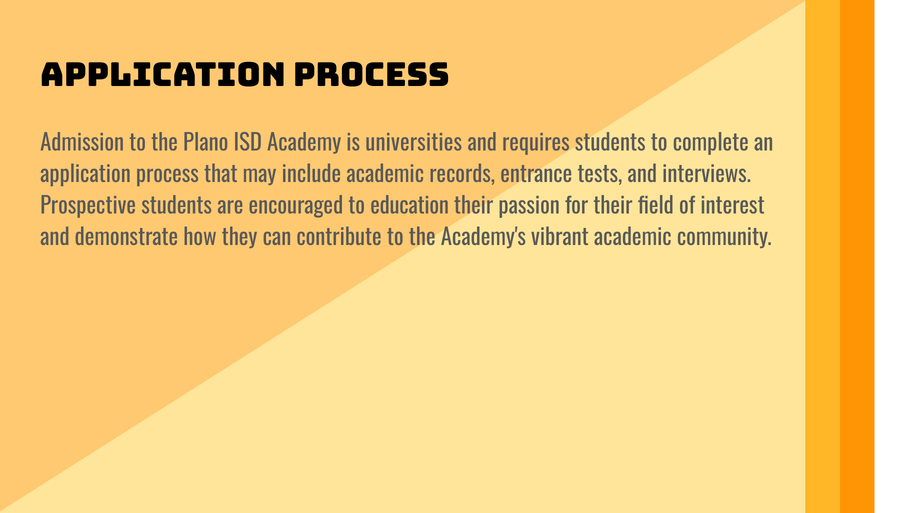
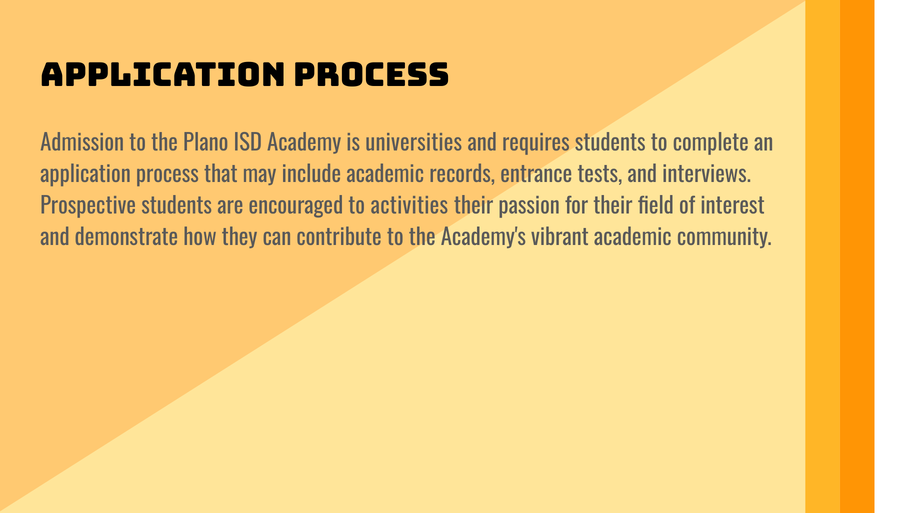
education: education -> activities (409, 206)
